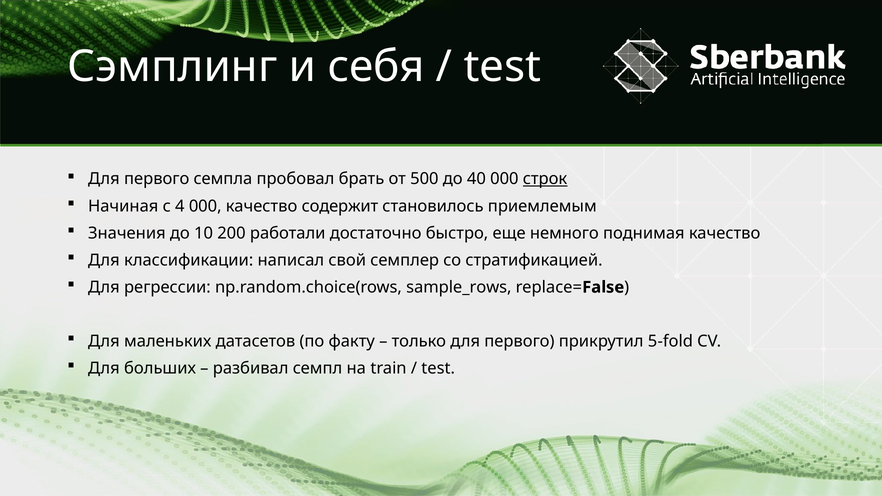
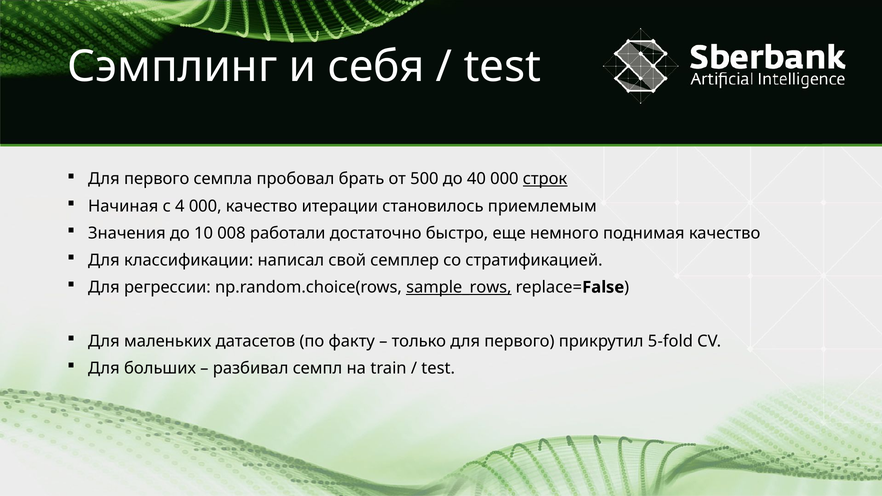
содержит: содержит -> итерации (340, 206)
200: 200 -> 008 (231, 233)
sample_rows underline: none -> present (459, 287)
